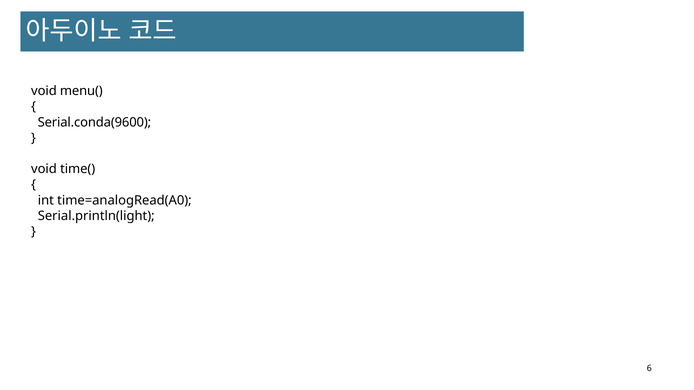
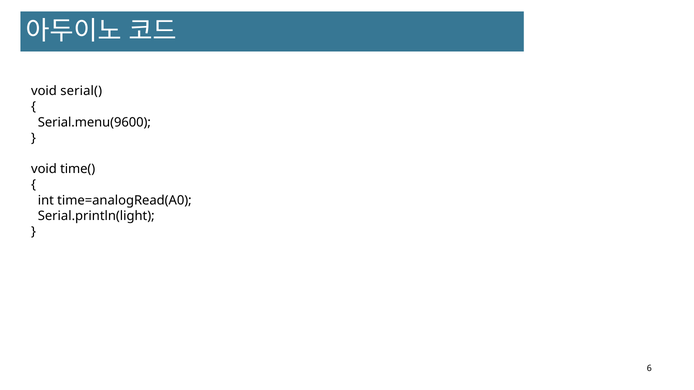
menu(: menu( -> serial( (81, 91)
Serial.conda(9600: Serial.conda(9600 -> Serial.menu(9600 (94, 122)
